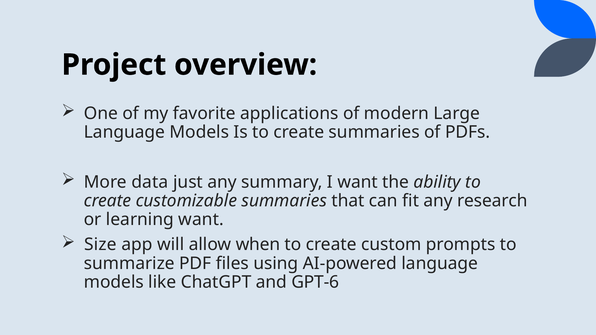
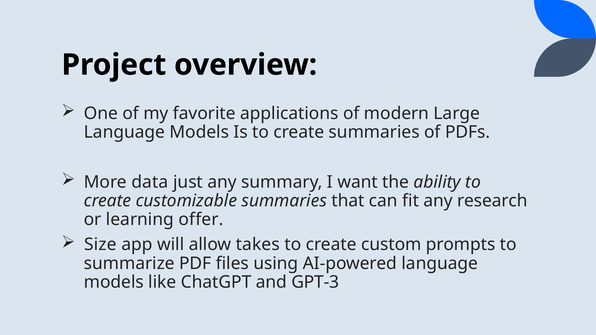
learning want: want -> offer (201, 220)
when: when -> takes (258, 245)
GPT-6: GPT-6 -> GPT-3 (315, 282)
